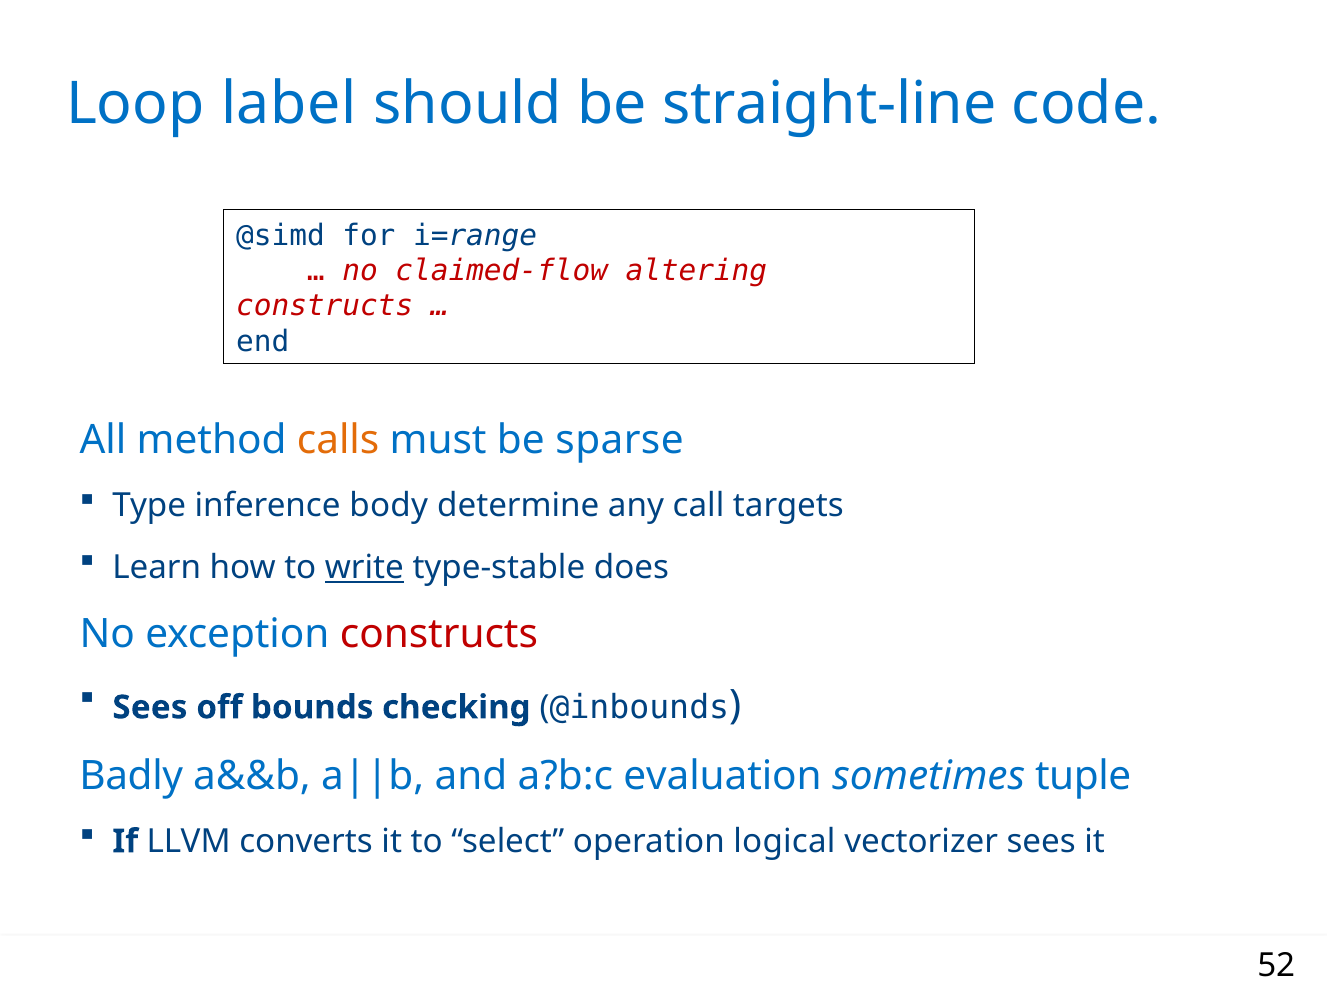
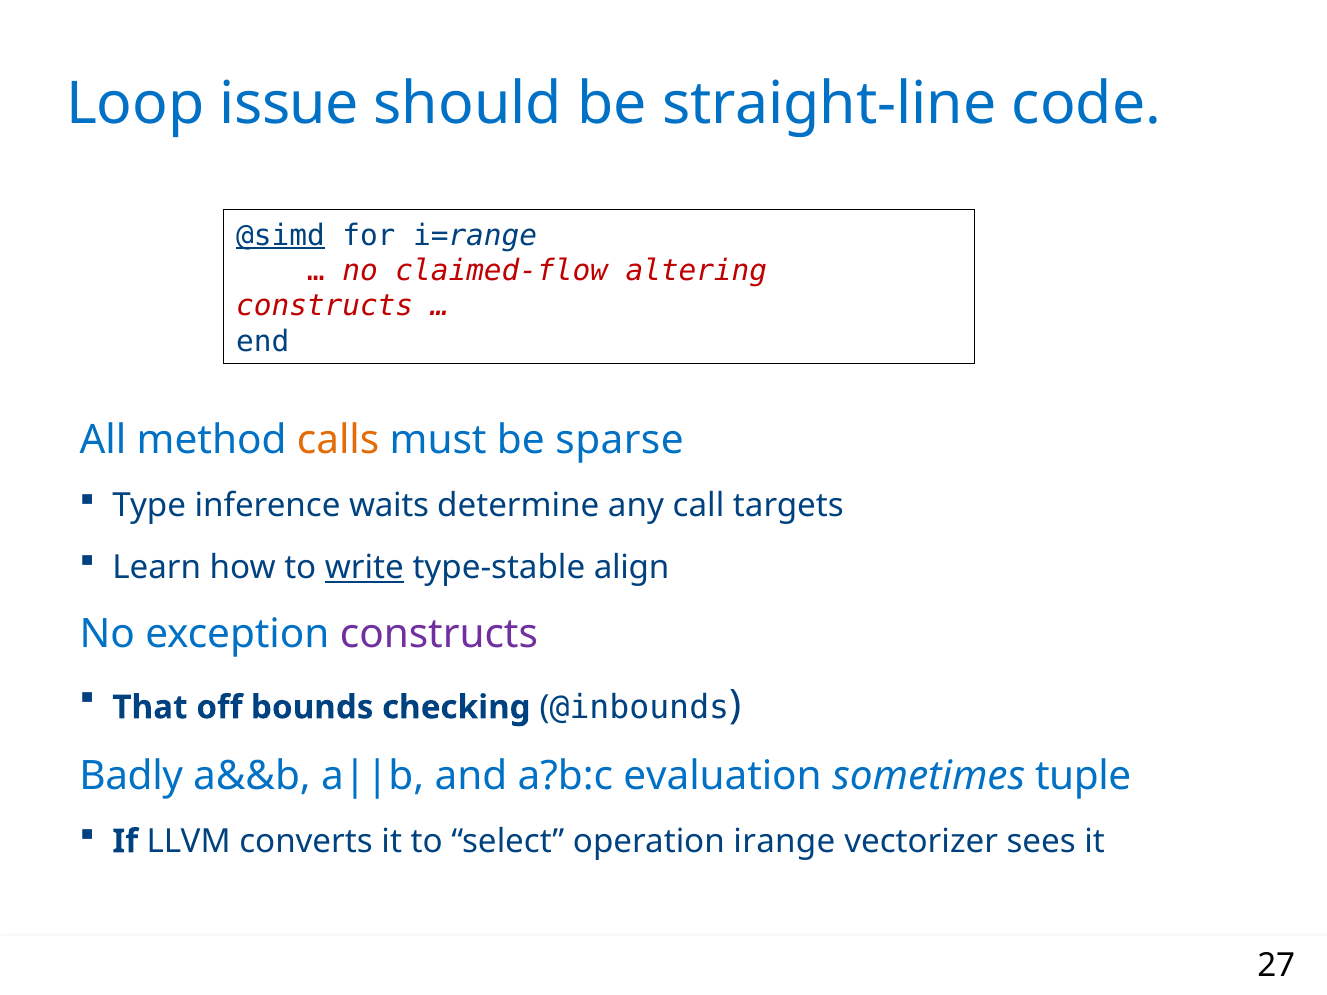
label: label -> issue (289, 104)
@simd underline: none -> present (280, 236)
body: body -> waits (389, 506)
does: does -> align (632, 568)
constructs colour: red -> purple (439, 634)
Sees: Sees -> That (150, 708)
logical: logical -> irange (784, 842)
52: 52 -> 27 (1276, 966)
